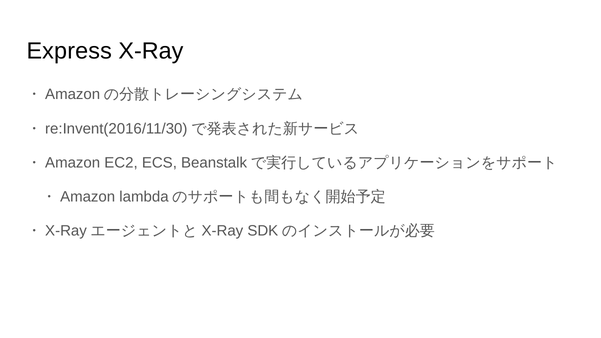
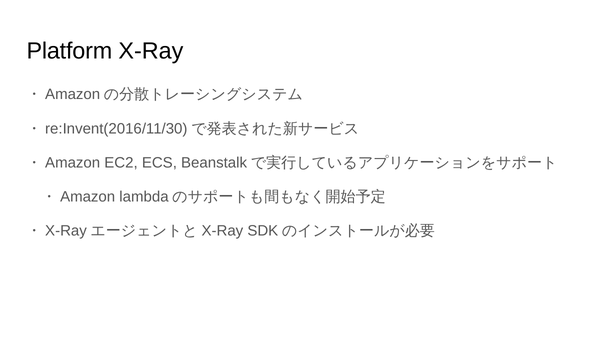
Express: Express -> Platform (69, 51)
